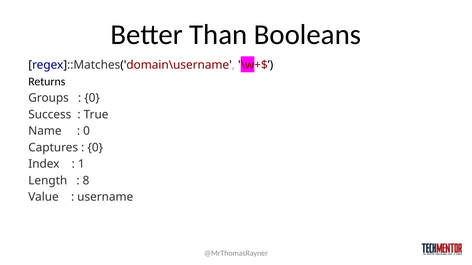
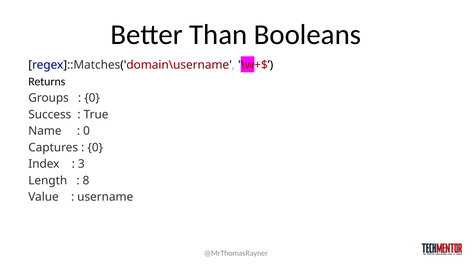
1: 1 -> 3 (81, 164)
